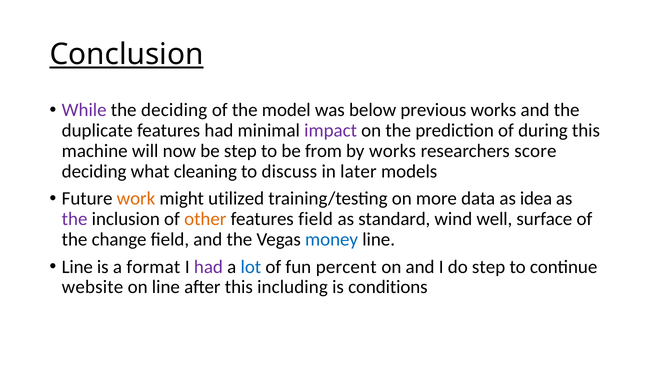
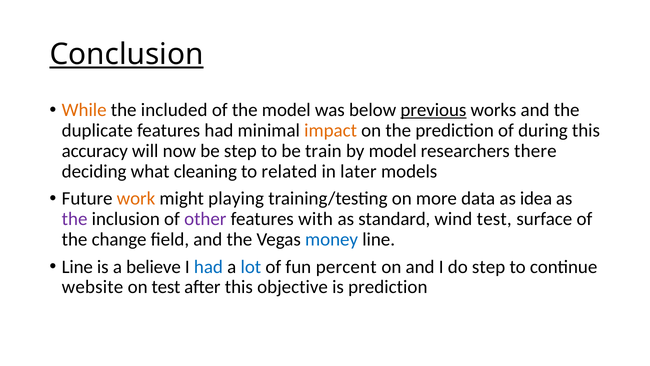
While colour: purple -> orange (84, 110)
the deciding: deciding -> included (174, 110)
previous underline: none -> present (433, 110)
impact colour: purple -> orange (331, 130)
machine: machine -> accuracy (95, 151)
from: from -> train (323, 151)
by works: works -> model (393, 151)
score: score -> there (535, 151)
discuss: discuss -> related (289, 171)
utilized: utilized -> playing (236, 198)
other colour: orange -> purple (205, 219)
features field: field -> with (316, 219)
wind well: well -> test (494, 219)
format: format -> believe (154, 266)
had colour: purple -> blue (208, 266)
on line: line -> test (166, 287)
including: including -> objective (293, 287)
is conditions: conditions -> prediction (388, 287)
